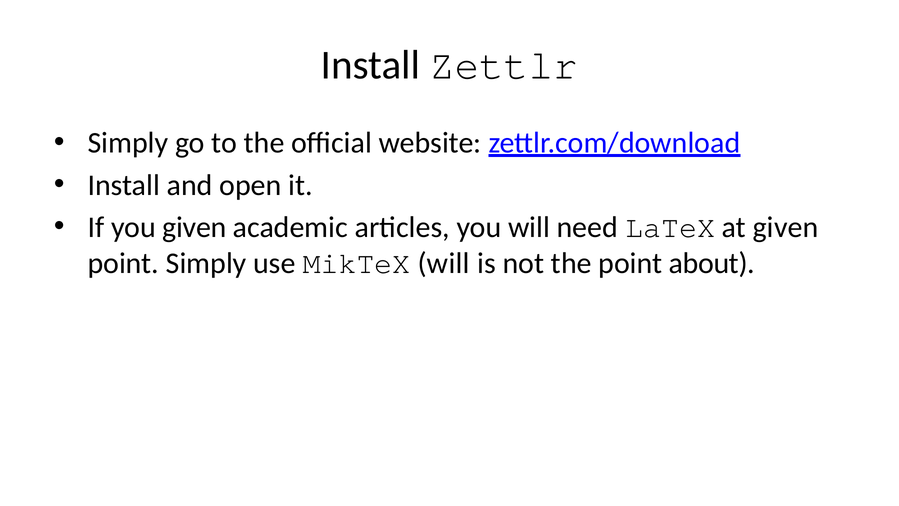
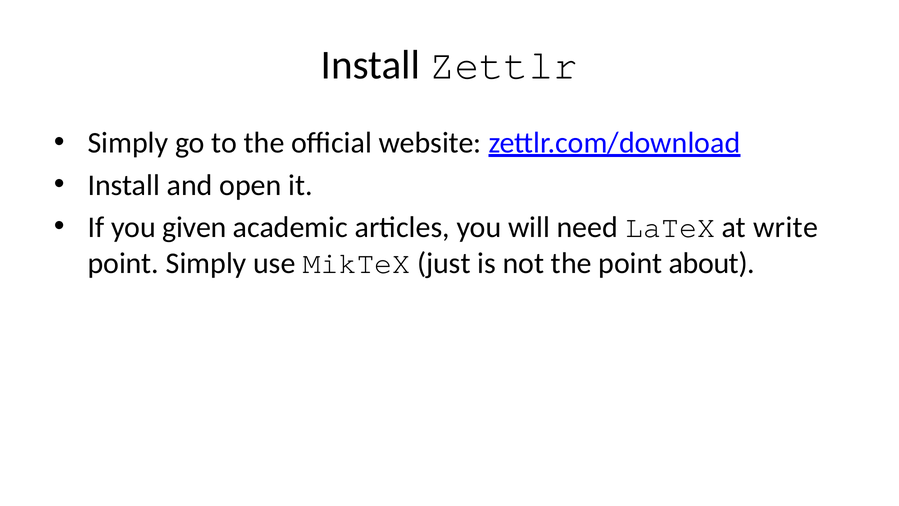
at given: given -> write (786, 227)
MikTeX will: will -> just (444, 263)
